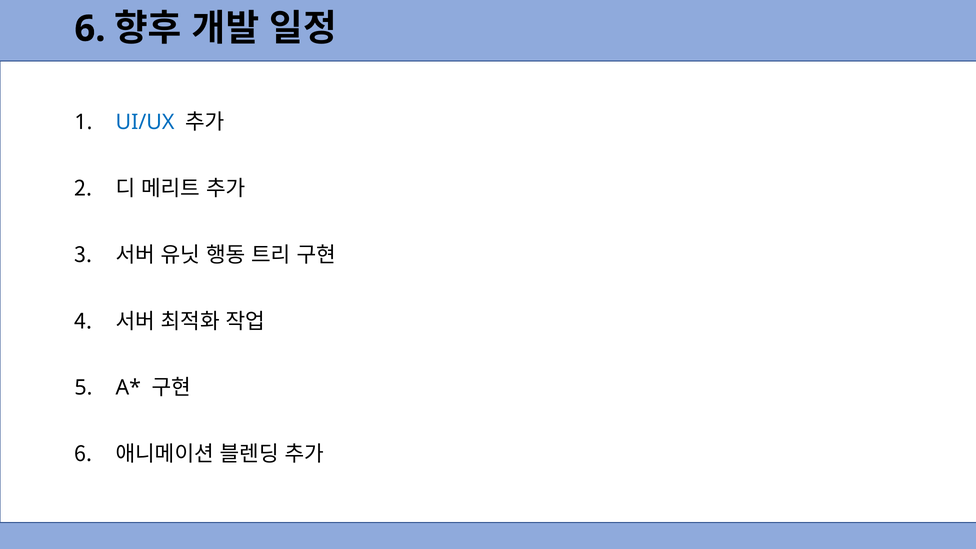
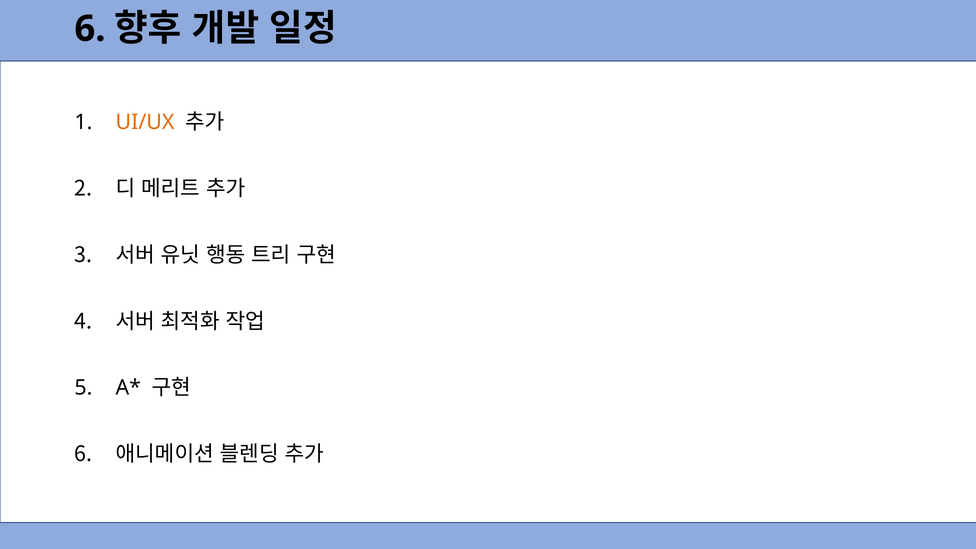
UI/UX colour: blue -> orange (145, 122)
